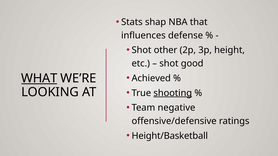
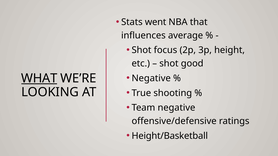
shap: shap -> went (156, 22)
defense: defense -> average (186, 35)
other: other -> focus (165, 50)
Achieved: Achieved -> Negative (151, 78)
shooting underline: present -> none (173, 93)
